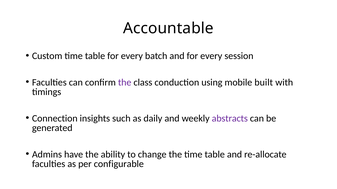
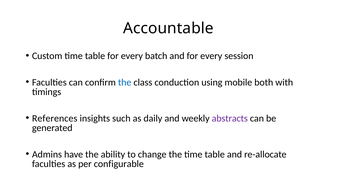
the colour: purple -> blue (125, 83)
built: built -> both (264, 83)
Connection: Connection -> References (55, 119)
